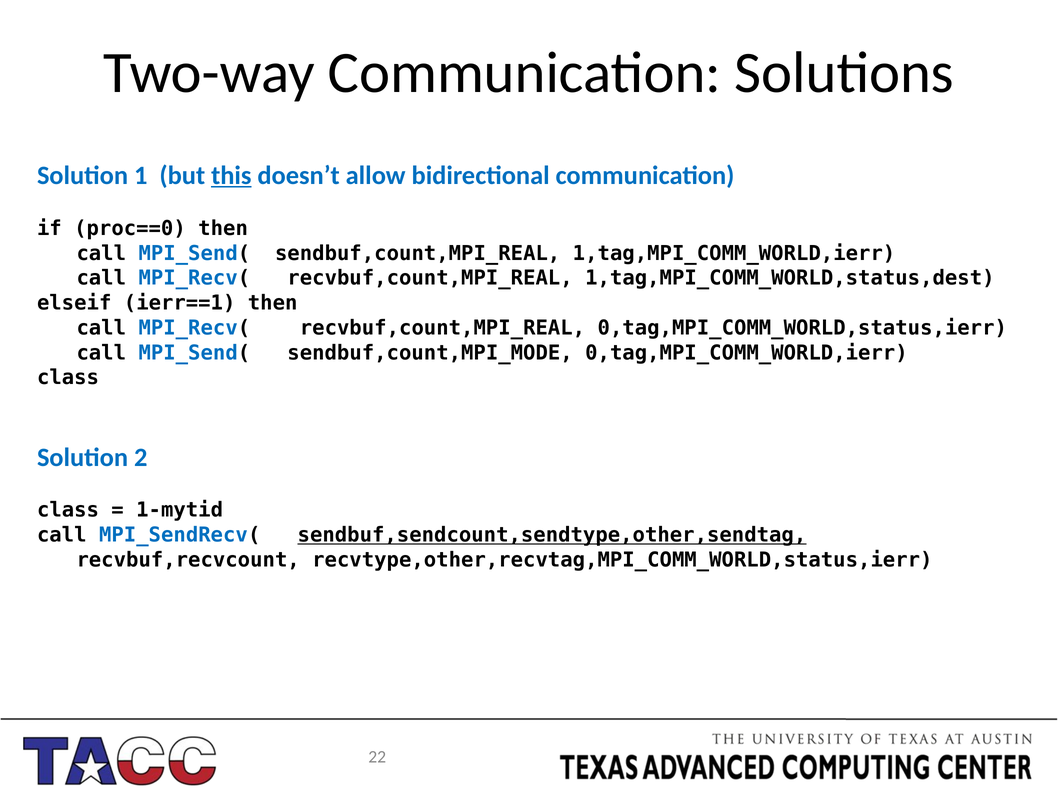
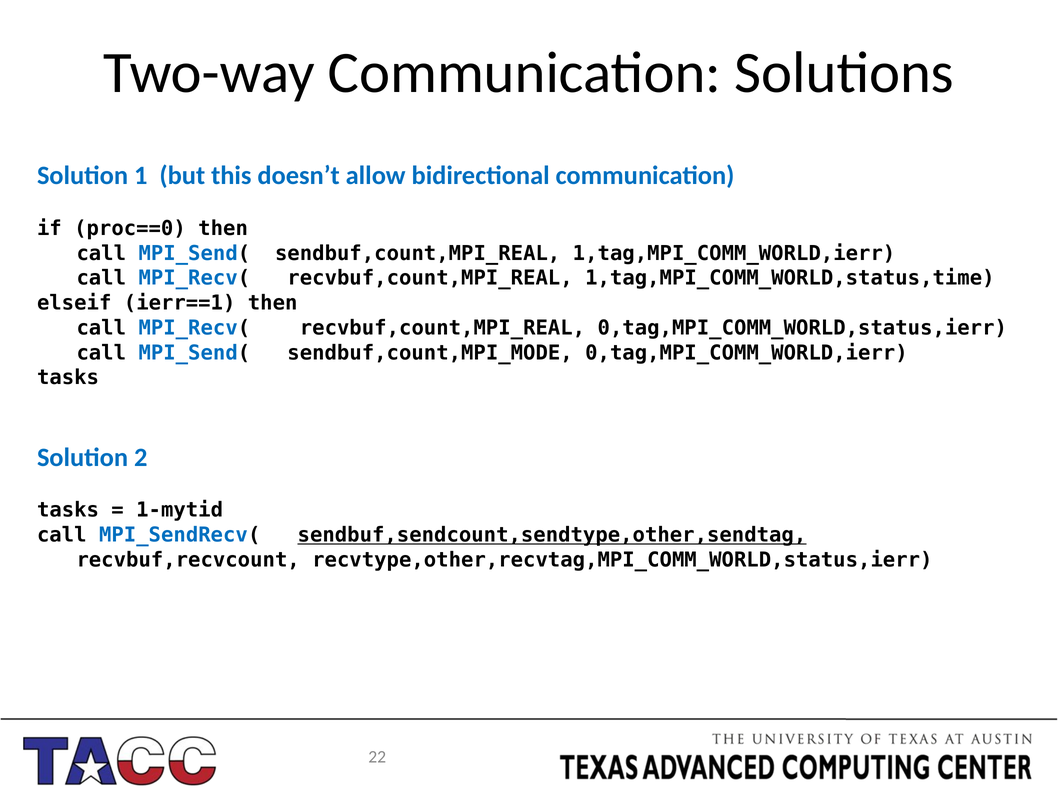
this underline: present -> none (231, 176)
1,tag,MPI_COMM_WORLD,status,dest: 1,tag,MPI_COMM_WORLD,status,dest -> 1,tag,MPI_COMM_WORLD,status,time (790, 278)
class: class -> tasks (68, 378)
class: class -> tasks (68, 511)
